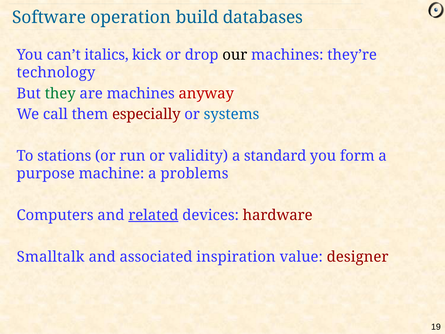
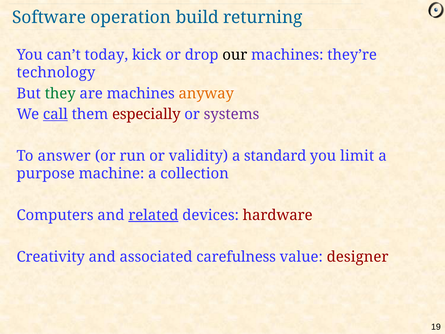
databases: databases -> returning (263, 17)
italics: italics -> today (106, 55)
anyway colour: red -> orange (206, 93)
call underline: none -> present (55, 114)
systems colour: blue -> purple (232, 114)
stations: stations -> answer (64, 156)
form: form -> limit (357, 156)
problems: problems -> collection (195, 174)
Smalltalk: Smalltalk -> Creativity (51, 257)
inspiration: inspiration -> carefulness (236, 257)
